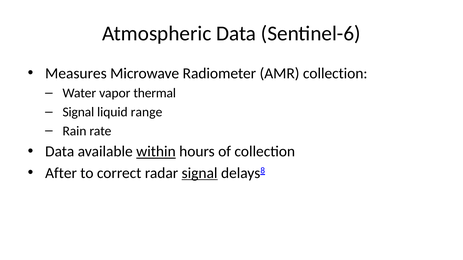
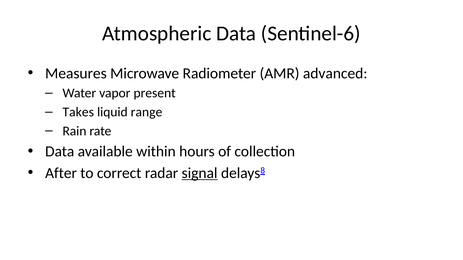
AMR collection: collection -> advanced (335, 73)
thermal: thermal -> present (155, 93)
Signal: Signal -> Takes (78, 112)
within underline: present -> none (156, 152)
